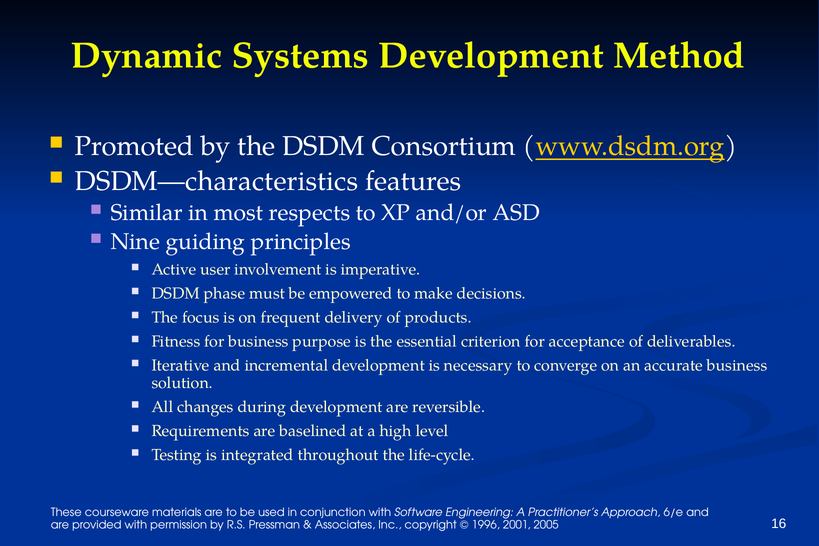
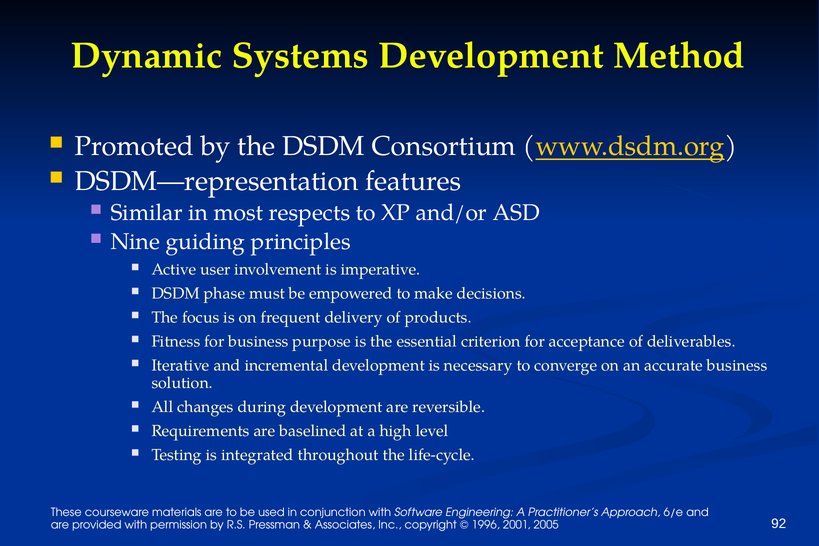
DSDM—characteristics: DSDM—characteristics -> DSDM—representation (217, 181)
16: 16 -> 92 (779, 524)
